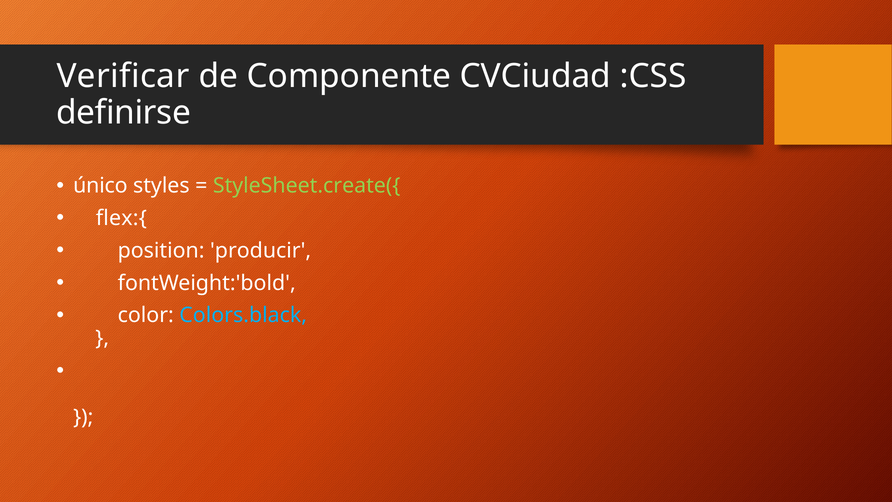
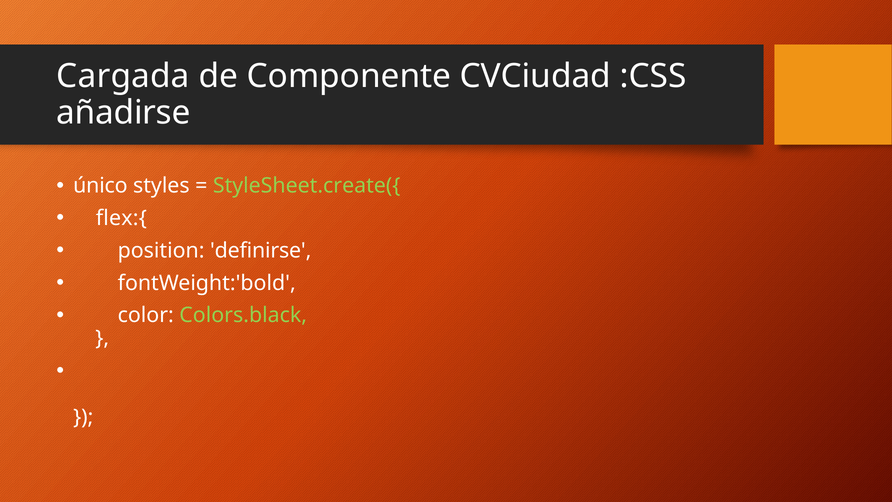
Verificar: Verificar -> Cargada (123, 76)
definirse: definirse -> añadirse (124, 112)
producir: producir -> definirse (261, 250)
Colors.black colour: light blue -> light green (243, 315)
